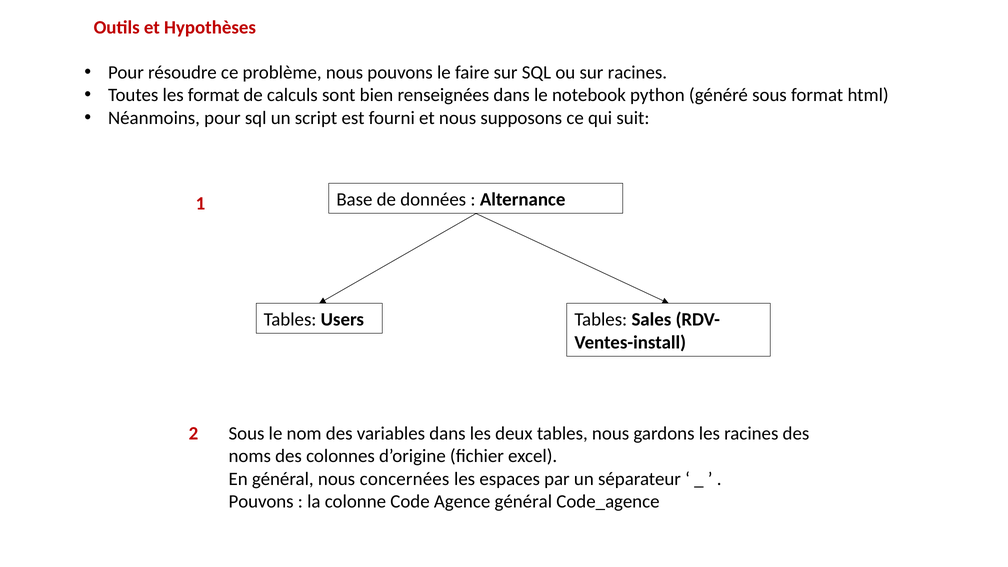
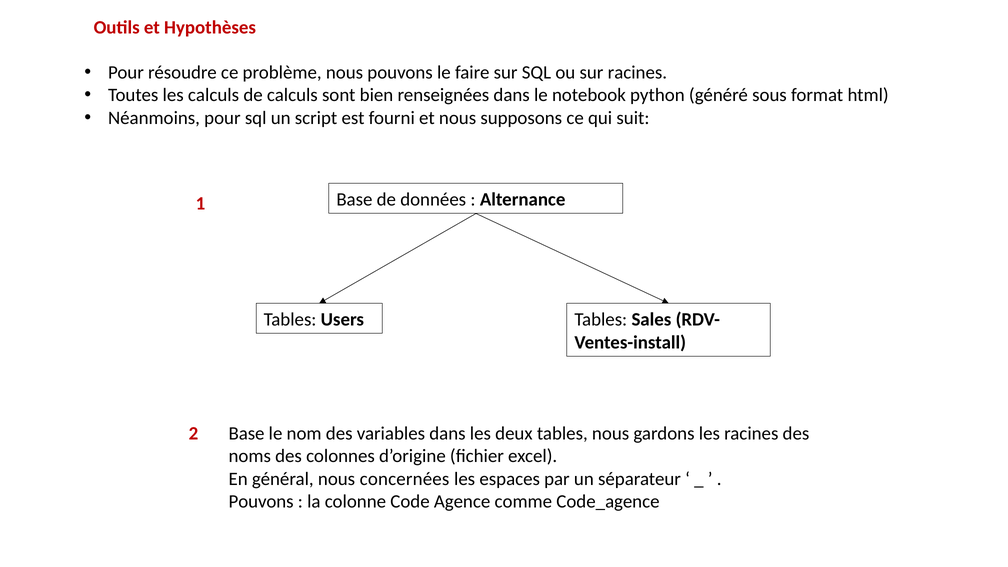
les format: format -> calculs (214, 95)
Sous: Sous -> Base (247, 433)
Agence général: général -> comme (523, 501)
